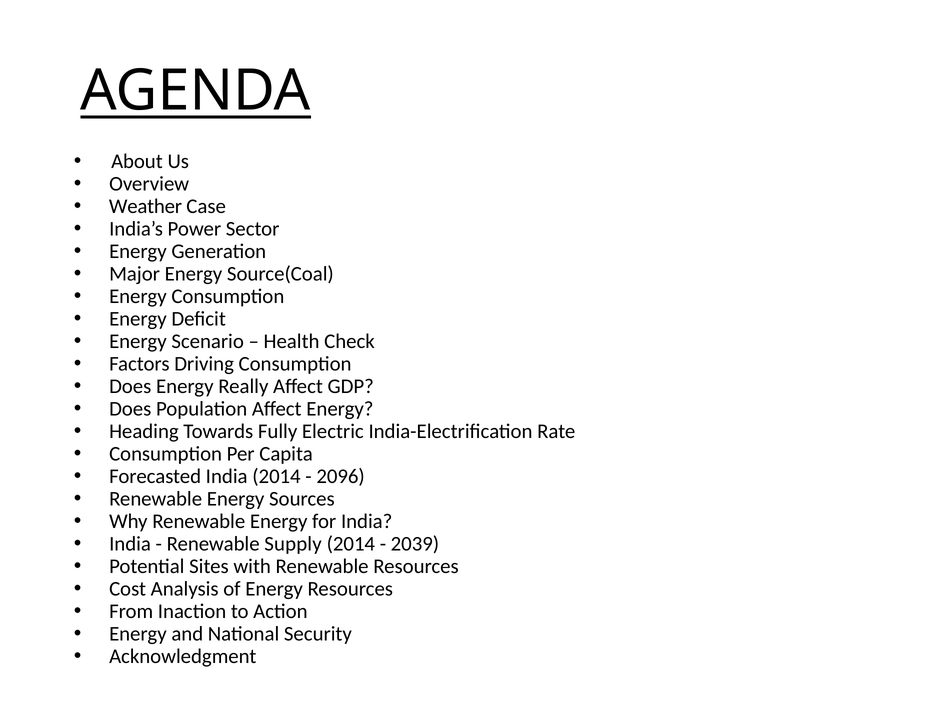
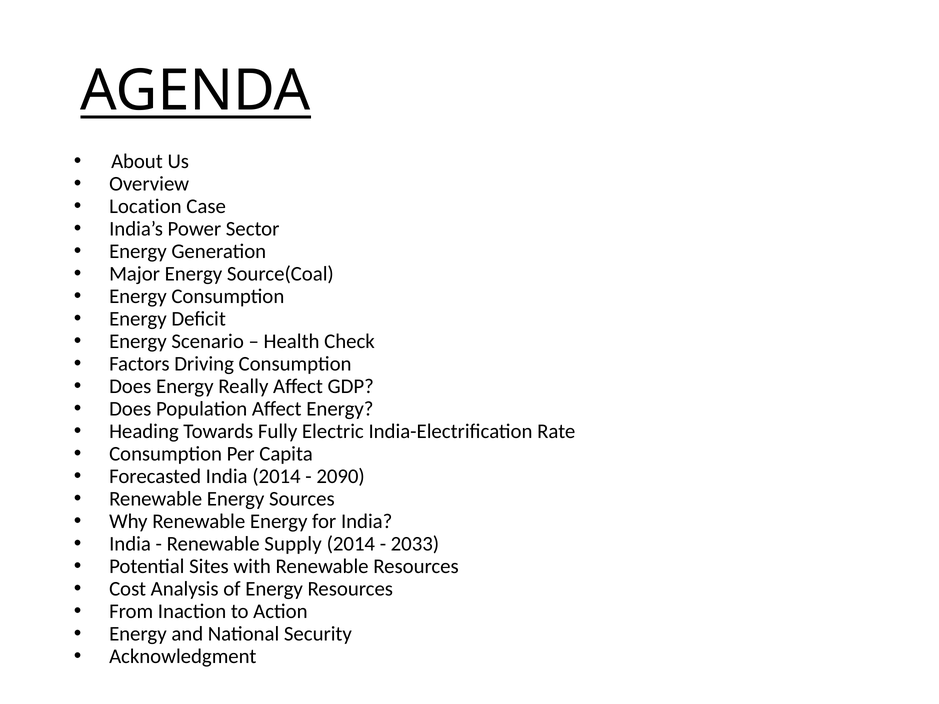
Weather: Weather -> Location (145, 206)
2096: 2096 -> 2090 (341, 477)
2039: 2039 -> 2033 (415, 544)
